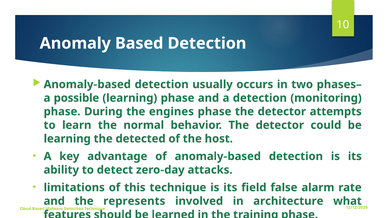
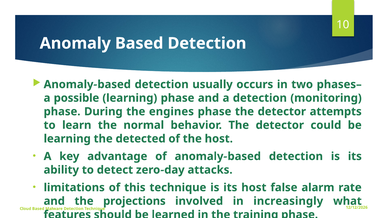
its field: field -> host (254, 188)
represents: represents -> projections (134, 201)
architecture: architecture -> increasingly (288, 201)
